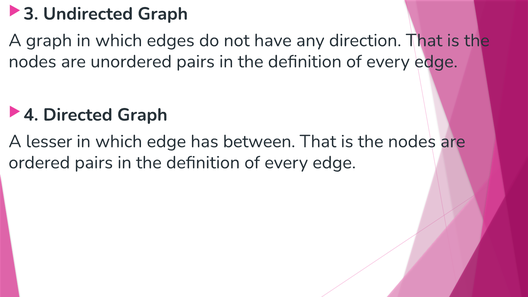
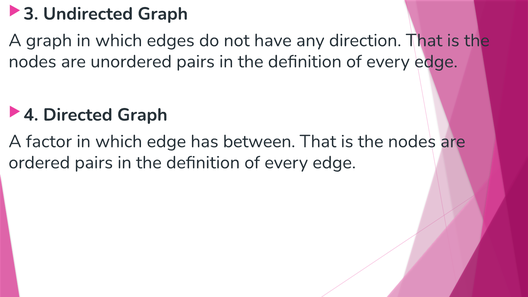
lesser: lesser -> factor (49, 141)
